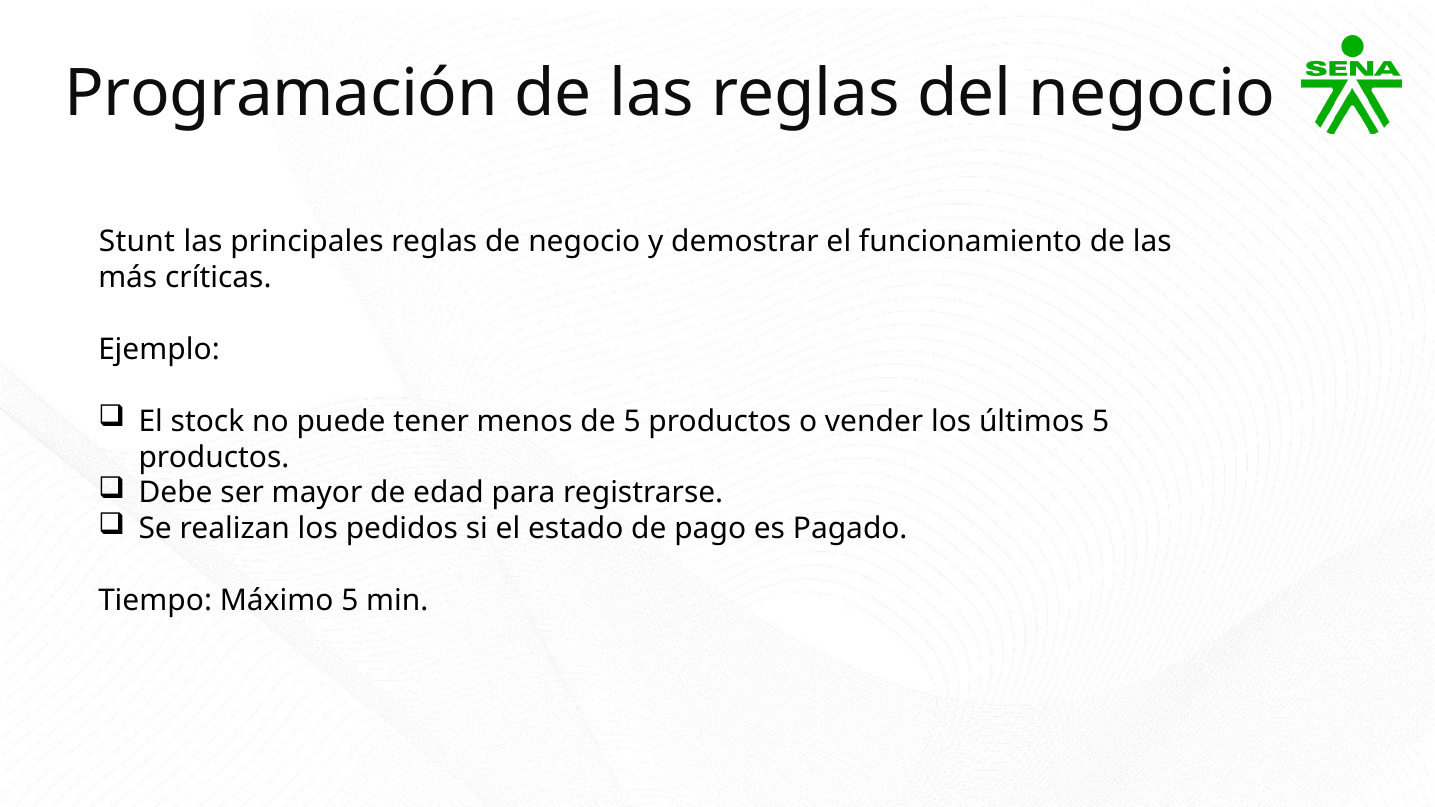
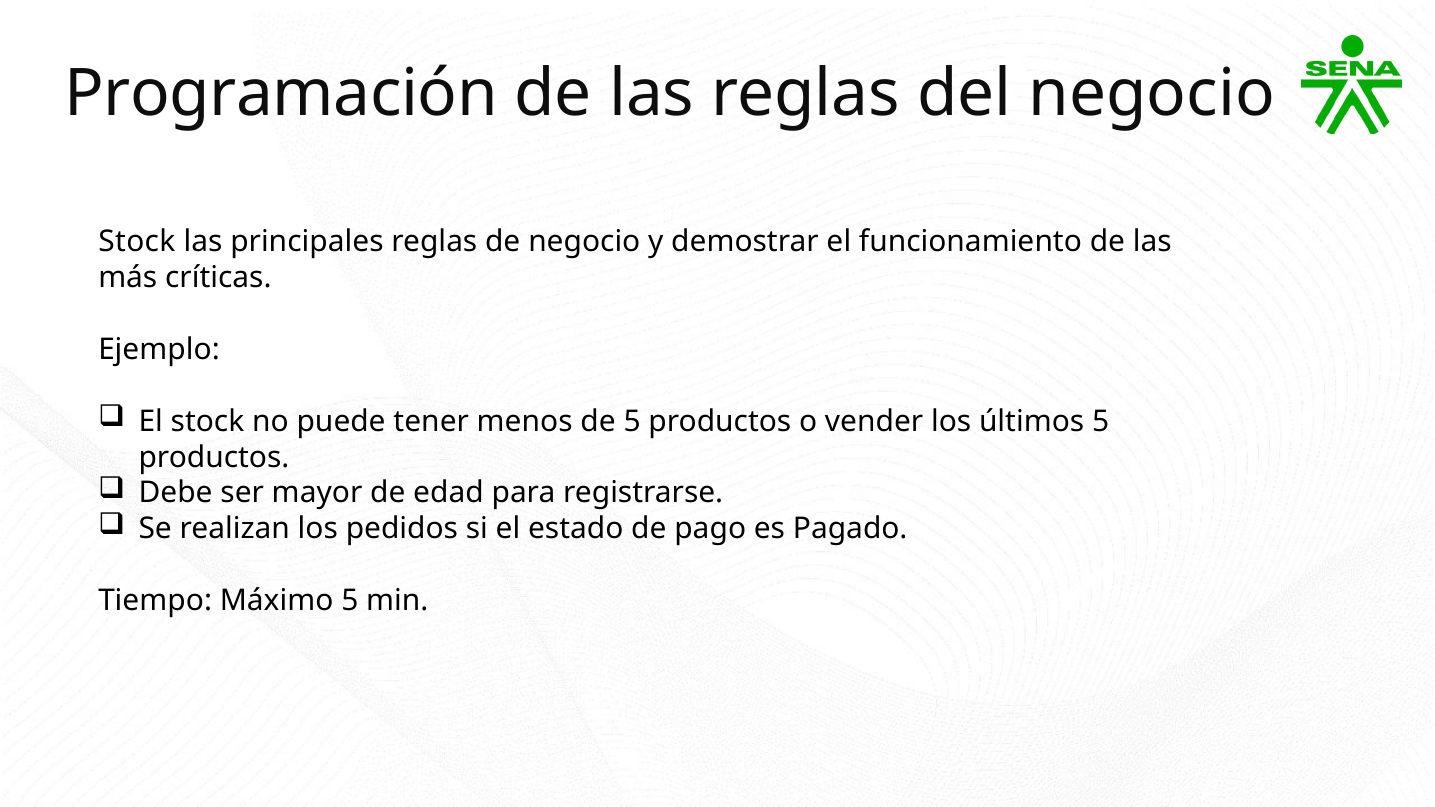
Stunt: Stunt -> Stock (137, 242)
